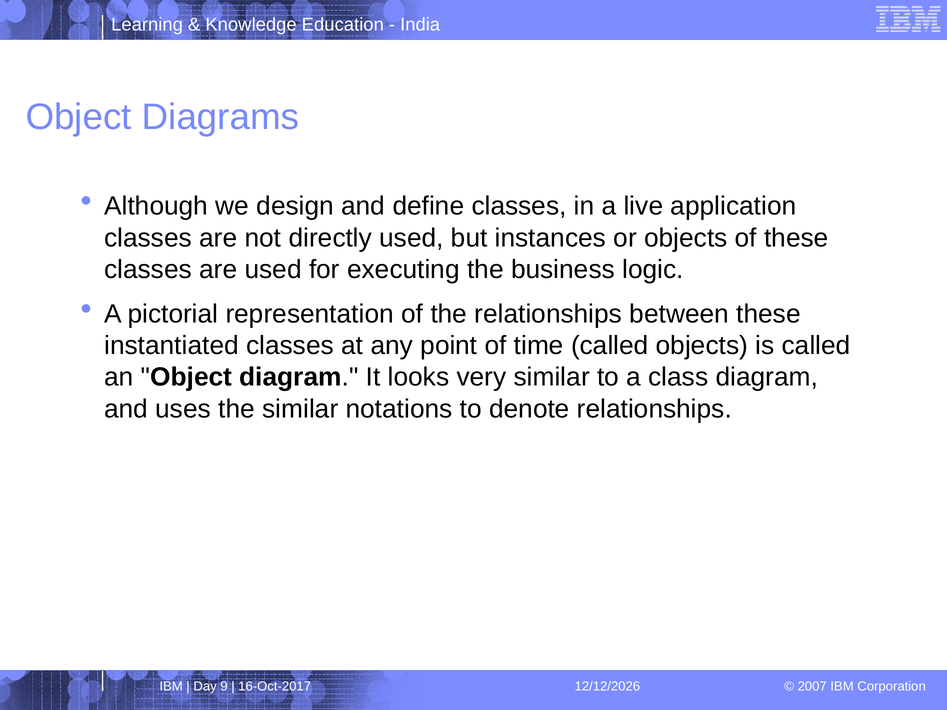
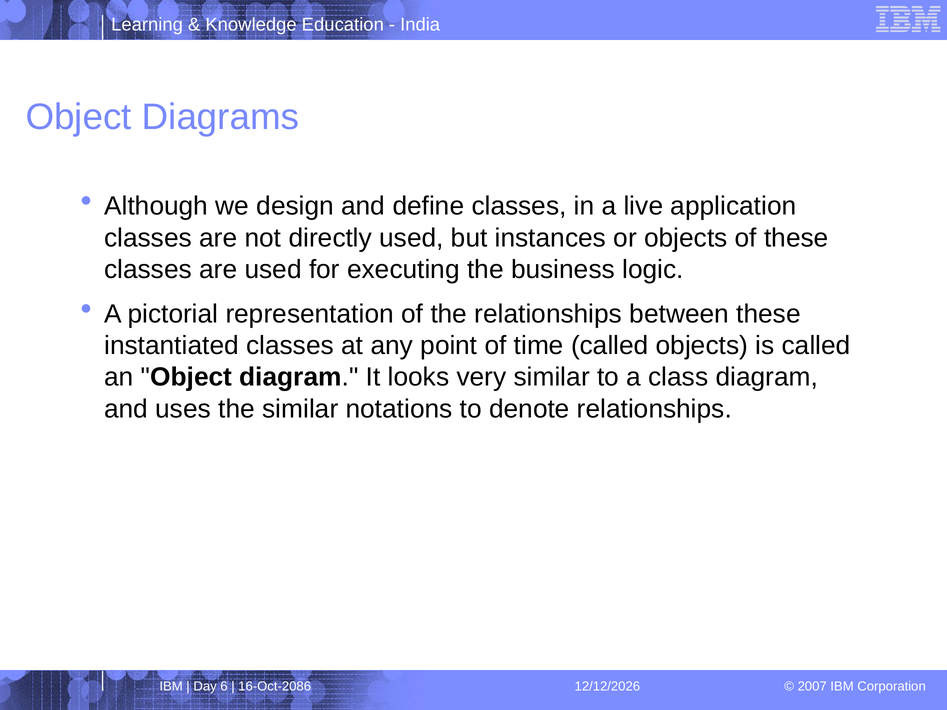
9: 9 -> 6 (224, 687)
16-Oct-2017: 16-Oct-2017 -> 16-Oct-2086 (275, 687)
